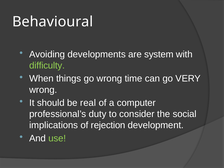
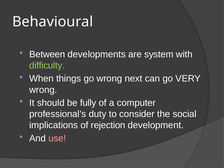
Avoiding: Avoiding -> Between (47, 54)
time: time -> next (133, 79)
real: real -> fully (88, 103)
use colour: light green -> pink (57, 138)
